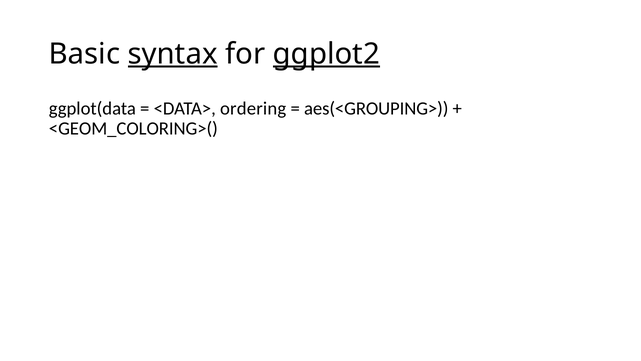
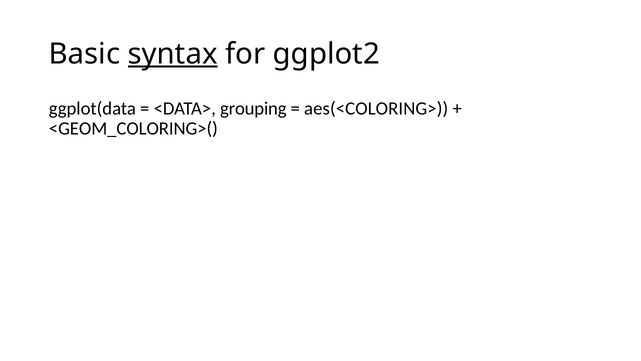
ggplot2 underline: present -> none (326, 54)
ordering: ordering -> grouping (253, 108)
aes(<GROUPING>: aes(<GROUPING> -> aes(<COLORING> (376, 108)
